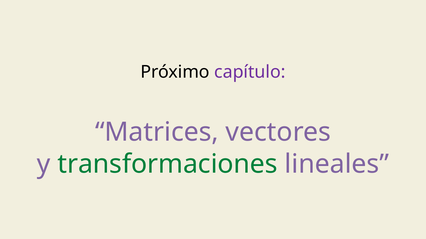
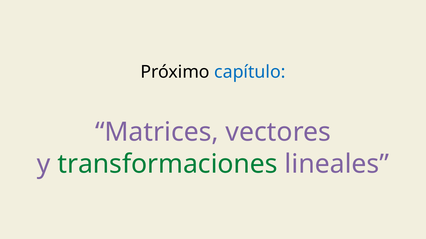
capítulo colour: purple -> blue (250, 72)
